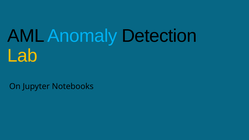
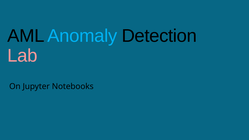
Lab colour: yellow -> pink (22, 56)
